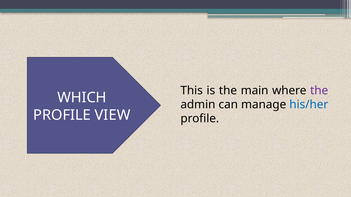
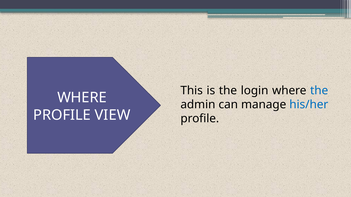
main: main -> login (255, 91)
the colour: purple -> blue (319, 91)
WHICH: WHICH -> WHERE (82, 98)
